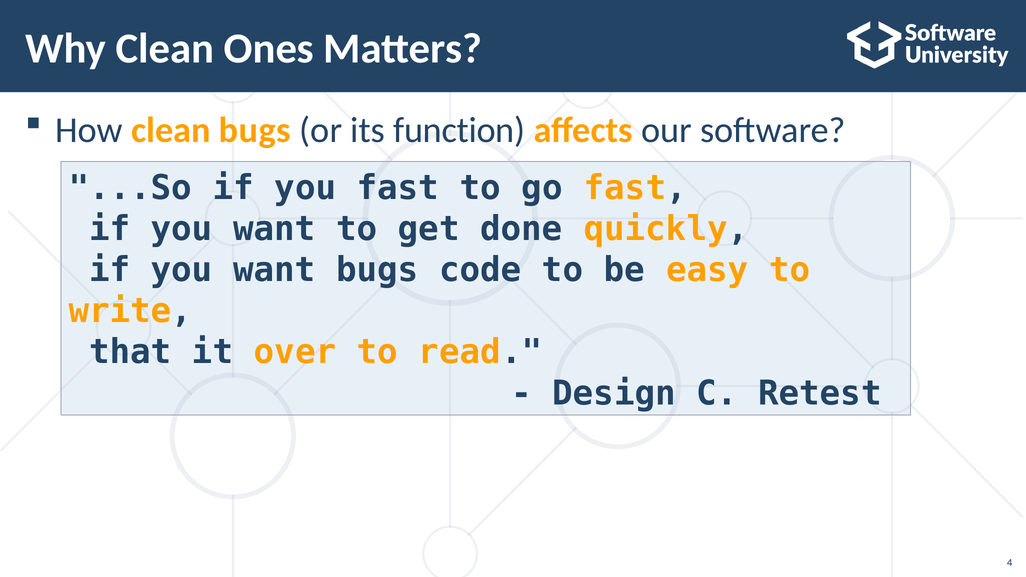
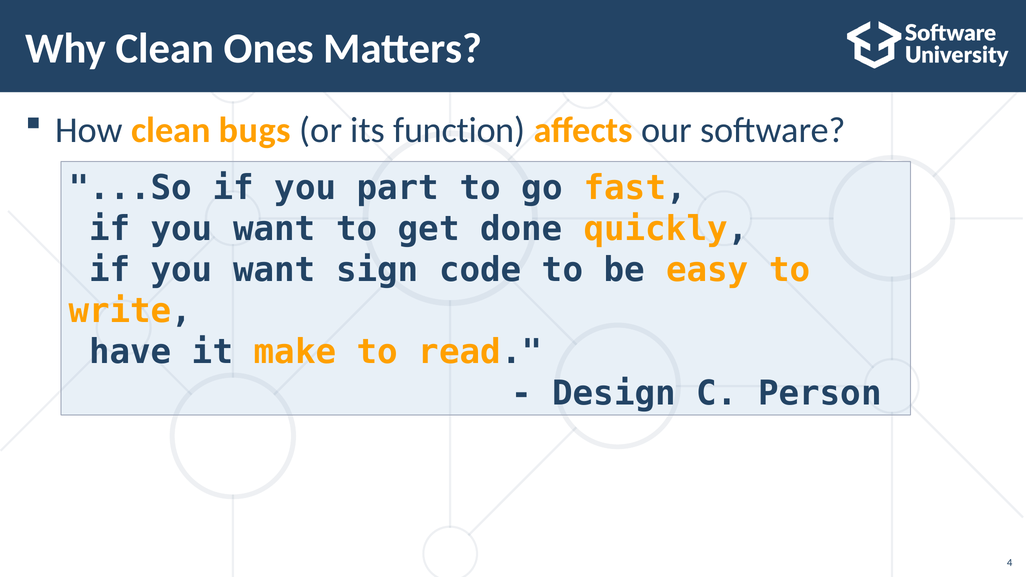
you fast: fast -> part (398, 188)
want bugs: bugs -> sign (377, 270)
that: that -> have (130, 352)
over: over -> make (295, 352)
Retest: Retest -> Person (820, 393)
